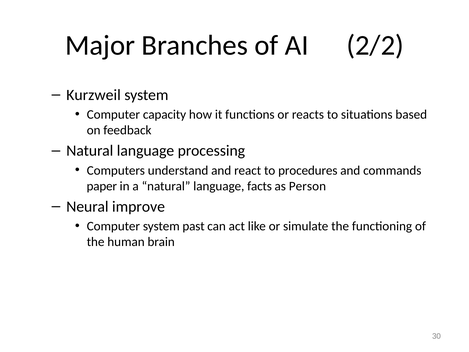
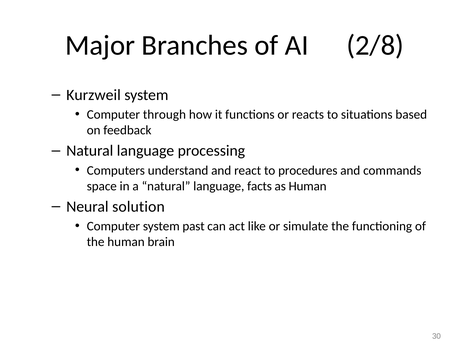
2/2: 2/2 -> 2/8 (375, 45)
capacity: capacity -> through (164, 115)
paper: paper -> space (102, 186)
as Person: Person -> Human (308, 186)
improve: improve -> solution (138, 206)
